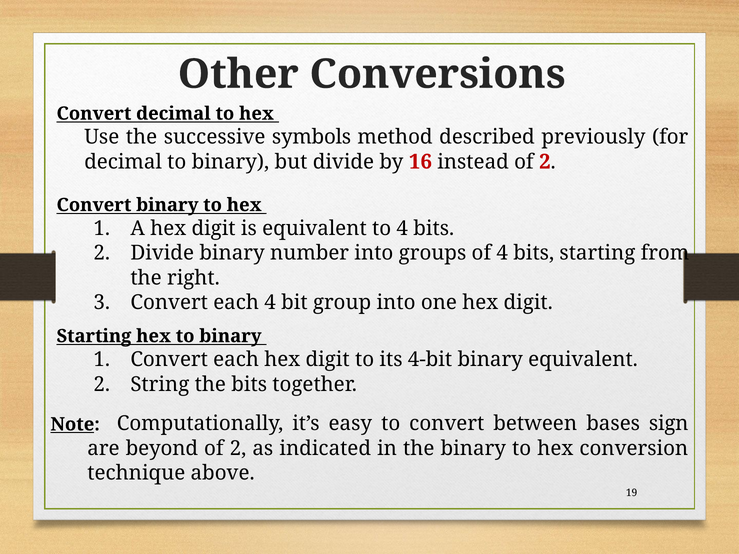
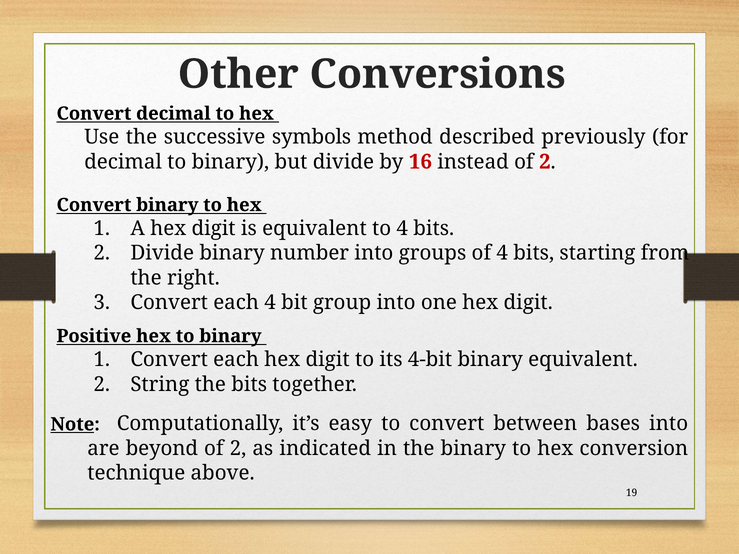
Starting: Starting -> Positive (94, 336)
bases sign: sign -> into (669, 424)
